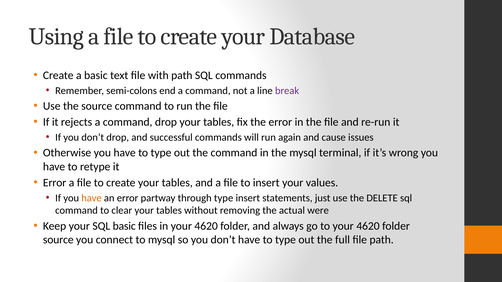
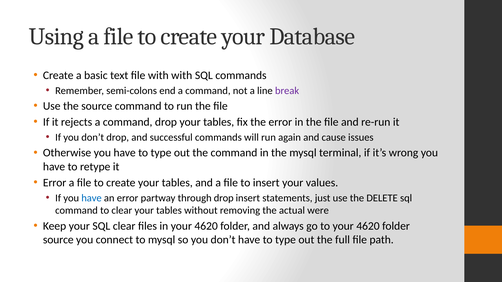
with path: path -> with (182, 75)
have colour: orange -> blue (91, 198)
through type: type -> drop (224, 198)
SQL basic: basic -> clear (124, 226)
